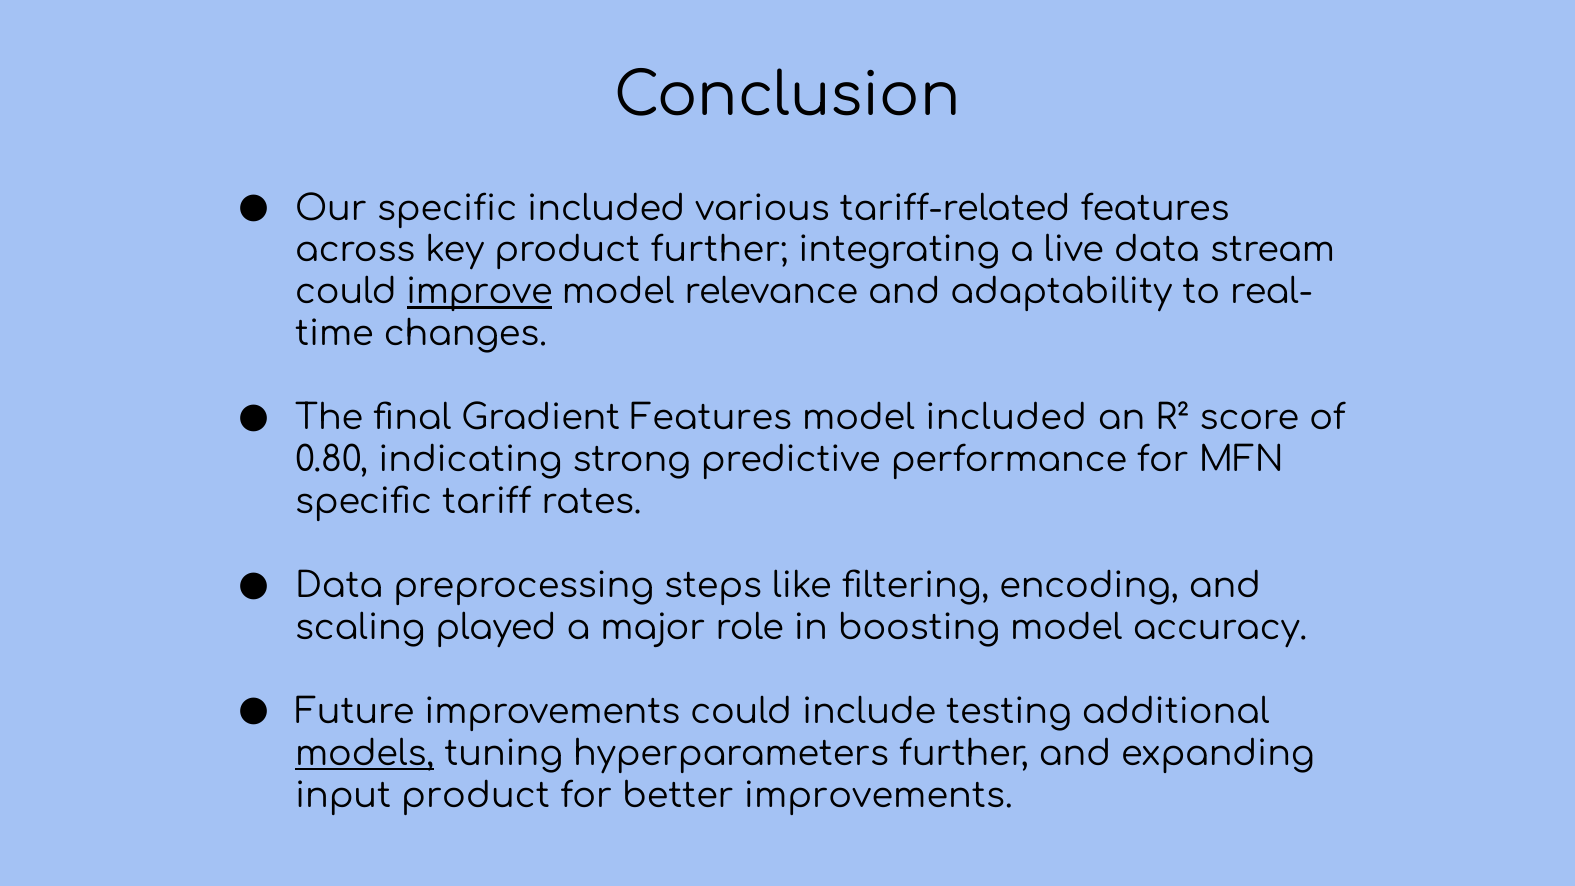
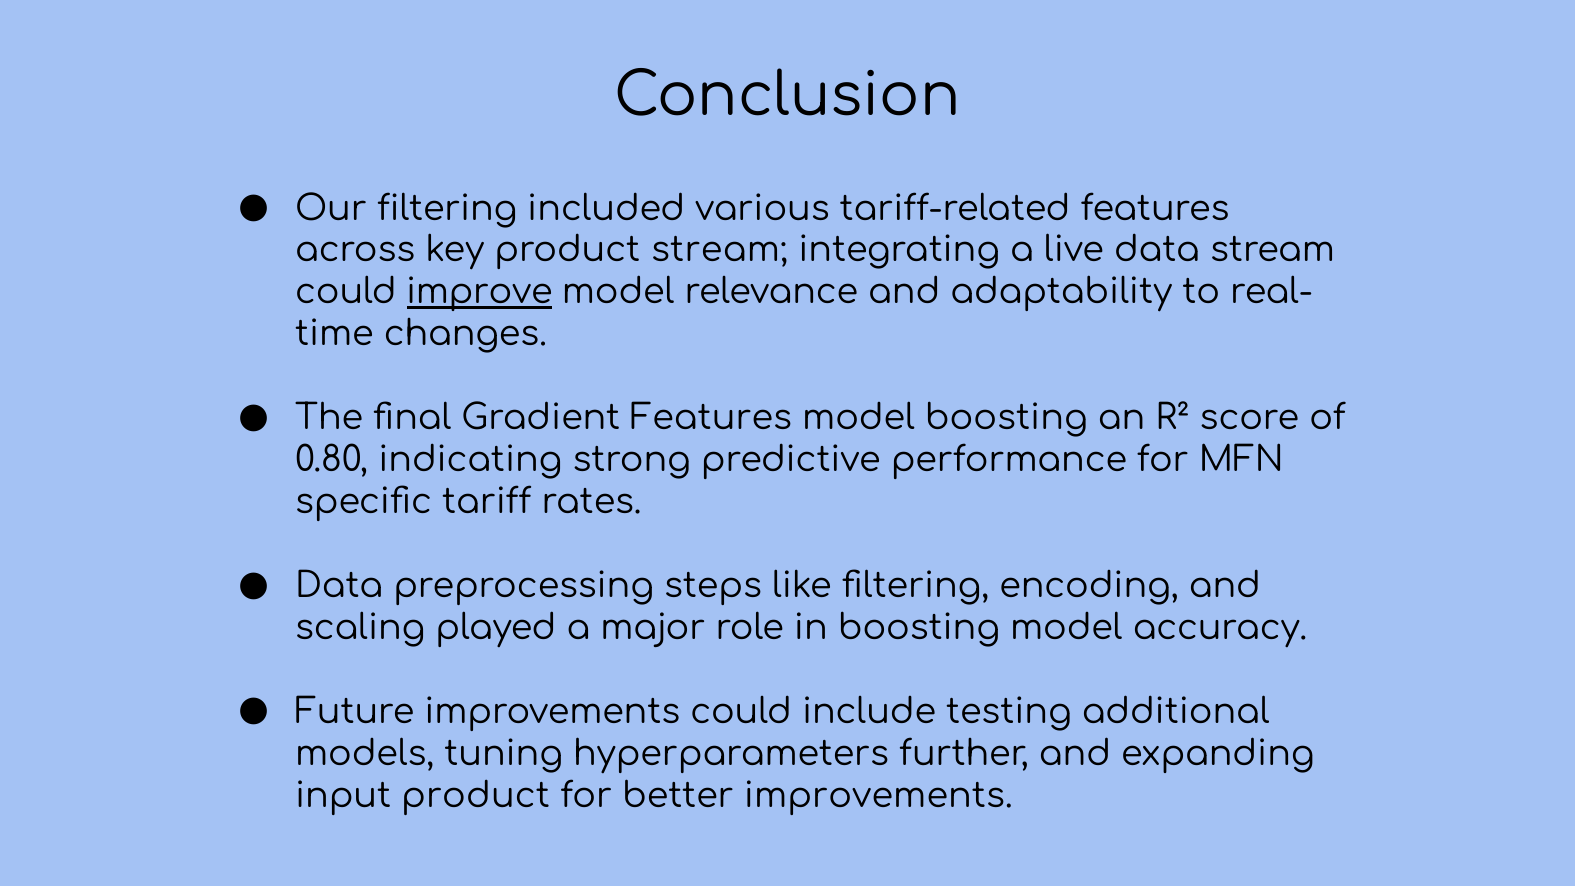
Our specific: specific -> filtering (447, 208)
product further: further -> stream (719, 250)
model included: included -> boosting (1006, 418)
models underline: present -> none (365, 754)
